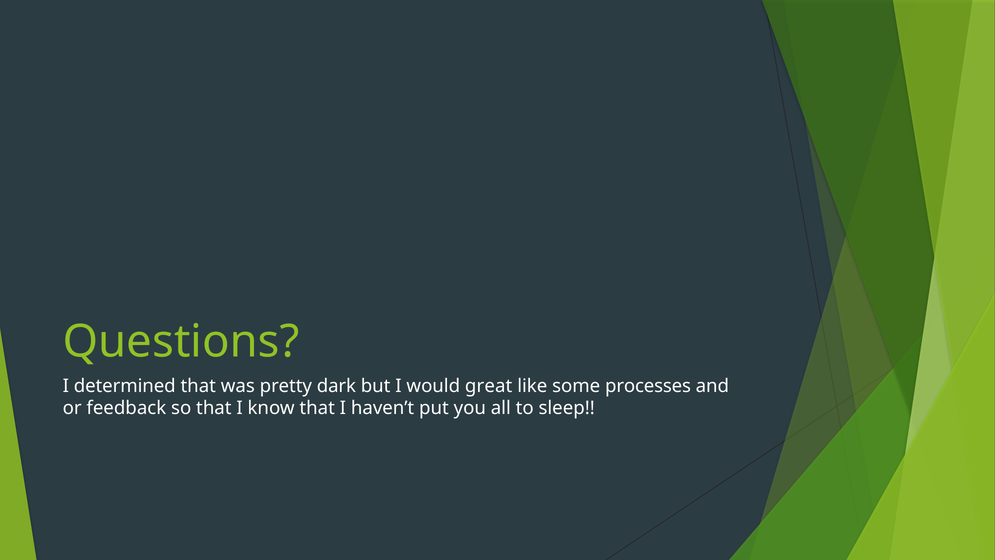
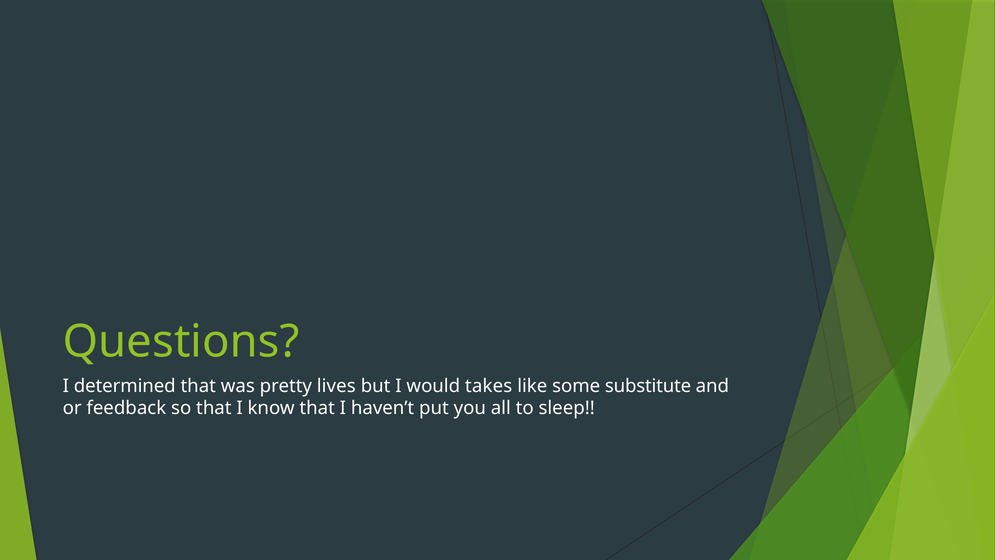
dark: dark -> lives (336, 386)
great: great -> takes (489, 386)
processes: processes -> substitute (648, 386)
